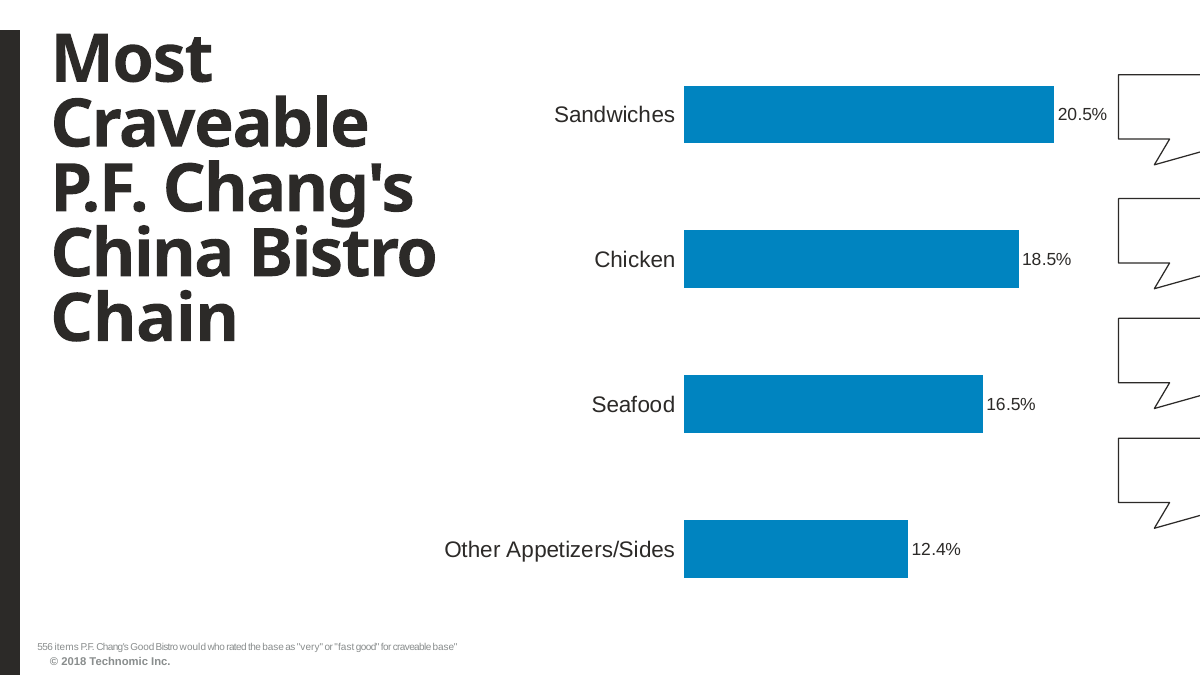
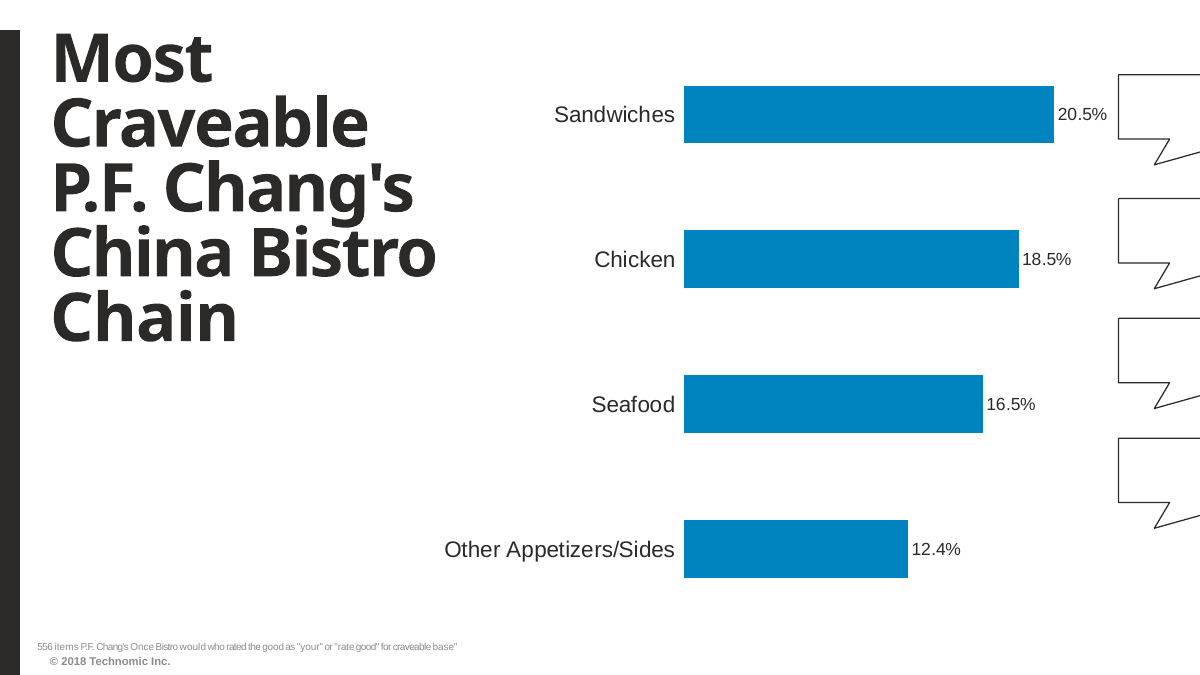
Chang's Good: Good -> Once (142, 647)
the base: base -> good (273, 647)
very: very -> your (310, 647)
fast: fast -> rate (345, 647)
